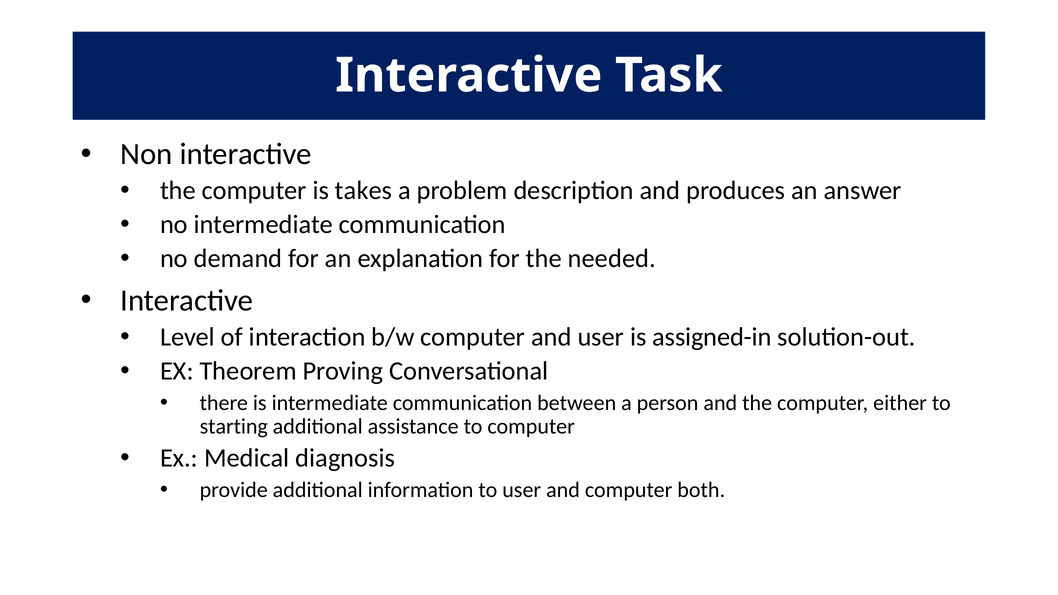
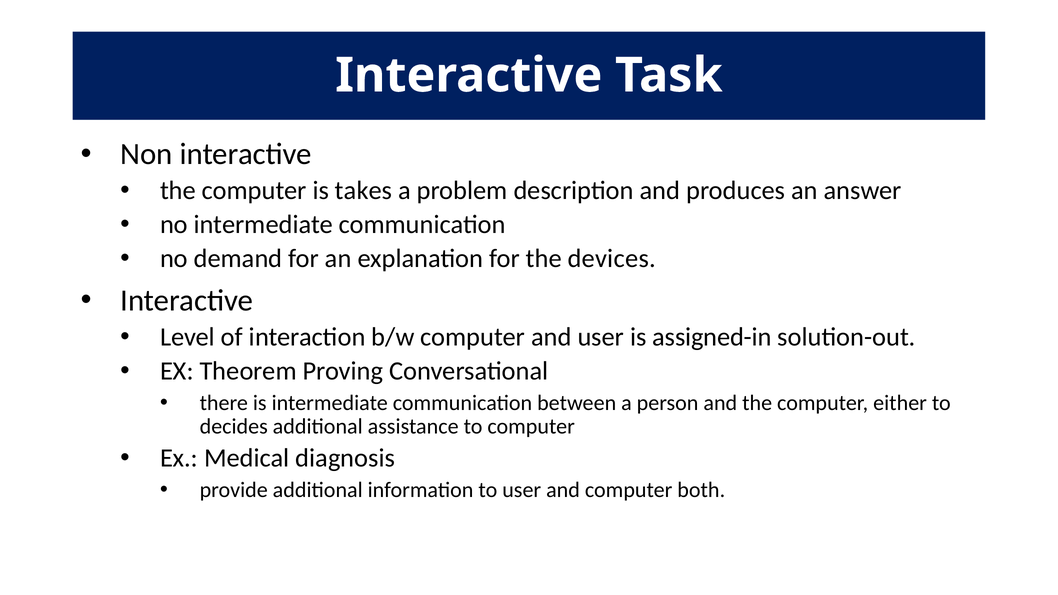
needed: needed -> devices (612, 259)
starting: starting -> decides (234, 427)
